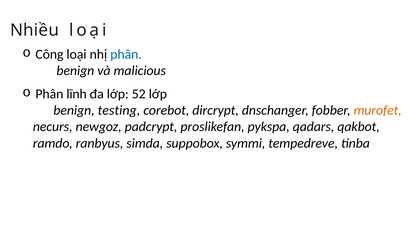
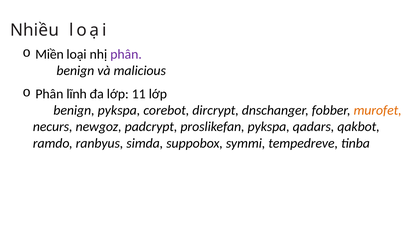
Công: Công -> Miền (49, 54)
phân colour: blue -> purple (126, 54)
52: 52 -> 11 (139, 94)
benign testing: testing -> pykspa (119, 110)
